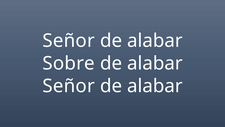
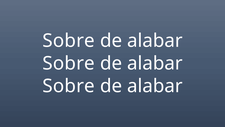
Señor: Señor -> Sobre (69, 41)
Señor: Señor -> Sobre (69, 86)
